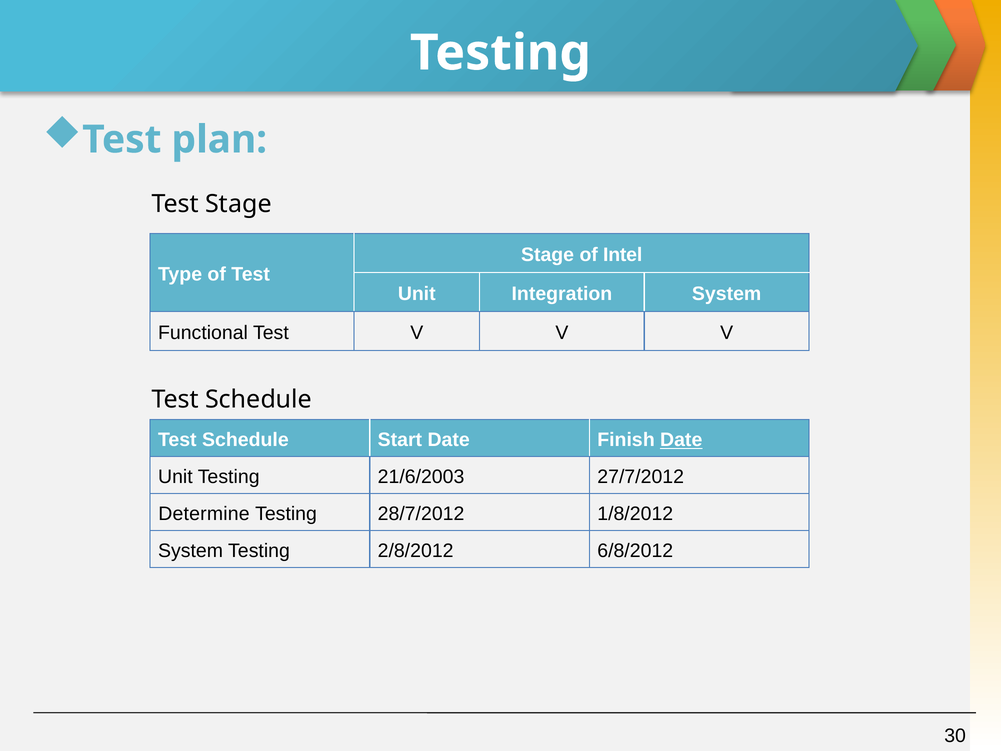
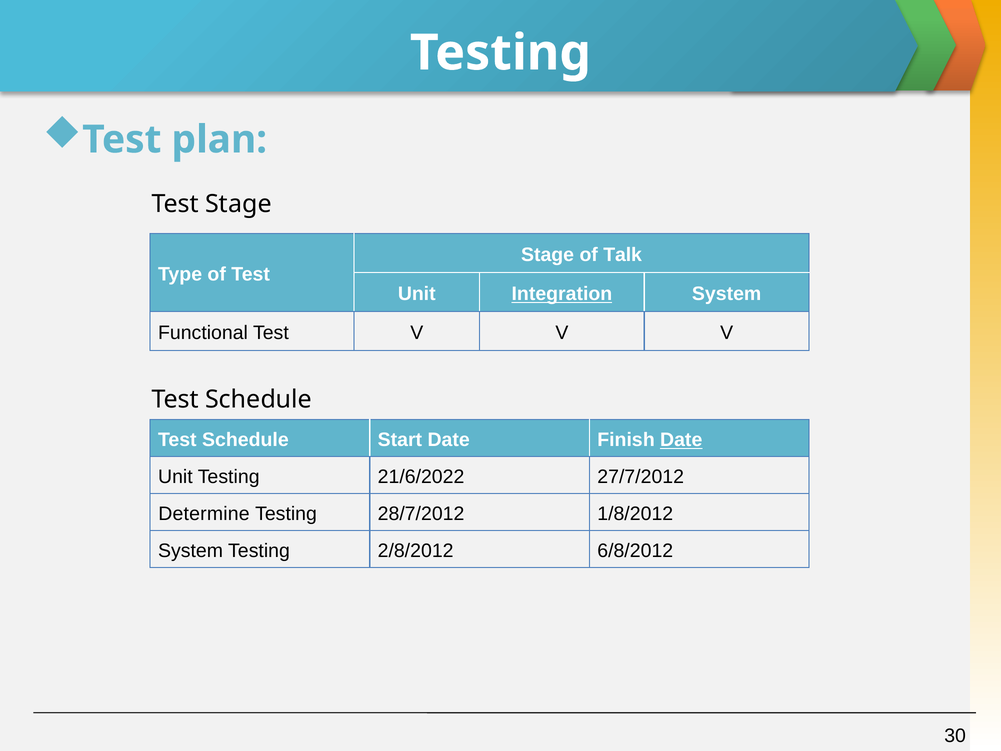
Intel: Intel -> Talk (623, 255)
Integration underline: none -> present (562, 294)
21/6/2003: 21/6/2003 -> 21/6/2022 (421, 477)
